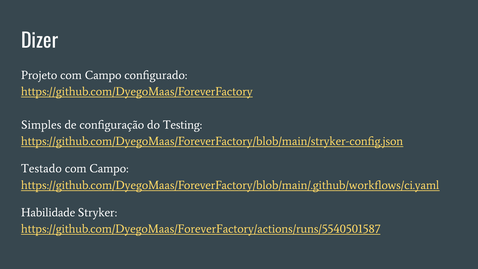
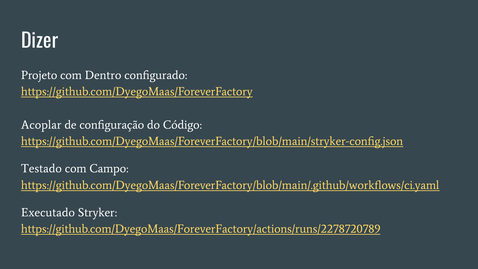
Projeto com Campo: Campo -> Dentro (103, 75)
Simples: Simples -> Acoplar (41, 125)
Testing: Testing -> Código (182, 125)
Habilidade: Habilidade -> Executado (48, 212)
https://github.com/DyegoMaas/ForeverFactory/actions/runs/5540501587: https://github.com/DyegoMaas/ForeverFactory/actions/runs/5540501587 -> https://github.com/DyegoMaas/ForeverFactory/actions/runs/2278720789 (201, 229)
